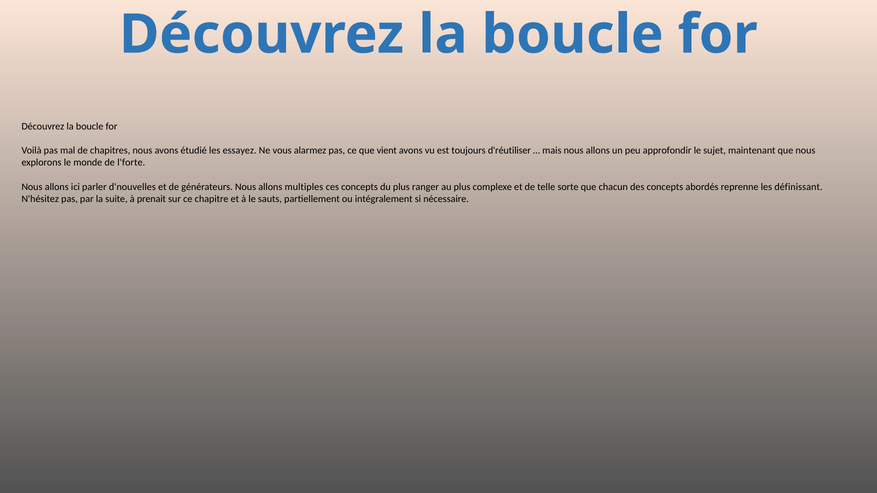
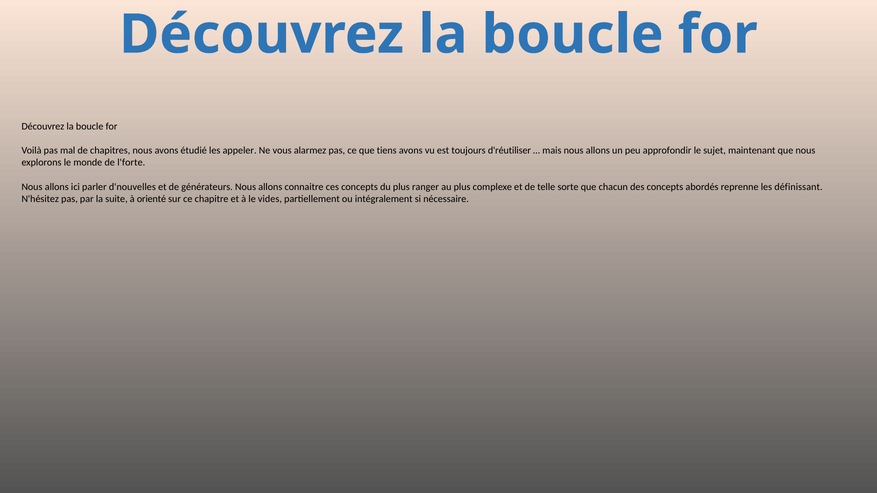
essayez: essayez -> appeler (240, 151)
vient: vient -> tiens (387, 151)
multiples: multiples -> connaitre (304, 187)
prenait: prenait -> orienté (151, 199)
sauts: sauts -> vides (270, 199)
